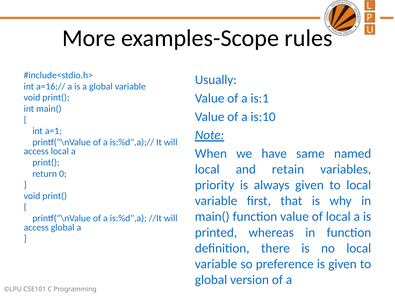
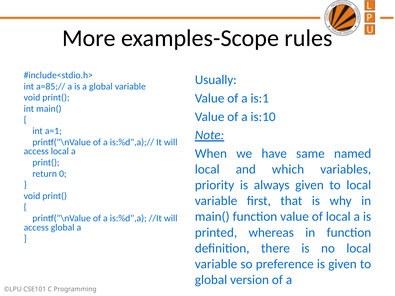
a=16;//: a=16;// -> a=85;// (51, 86)
retain: retain -> which (288, 169)
